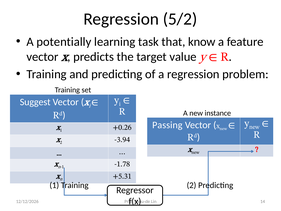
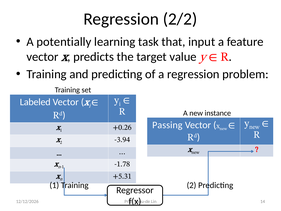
5/2: 5/2 -> 2/2 (180, 19)
know: know -> input (202, 42)
Suggest: Suggest -> Labeled (35, 102)
